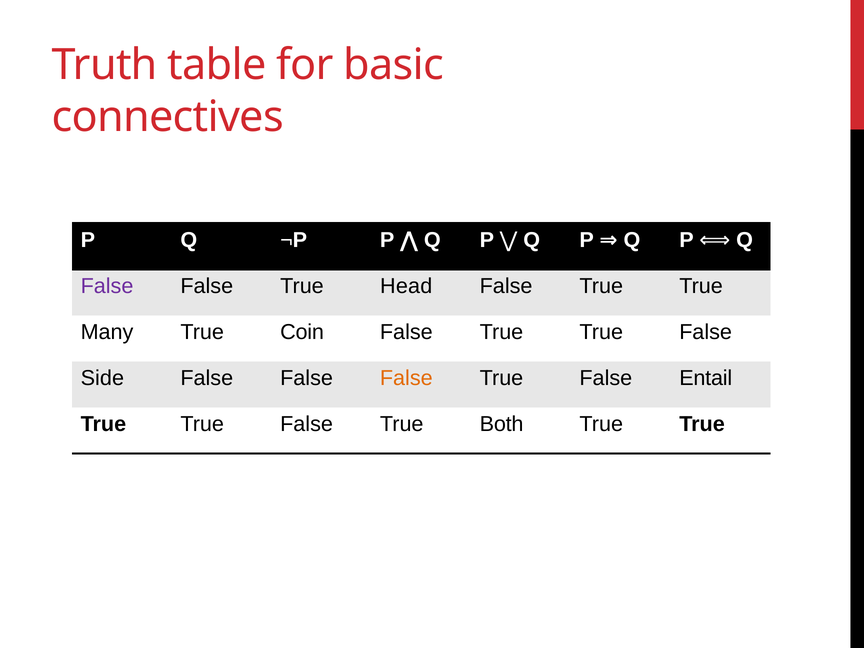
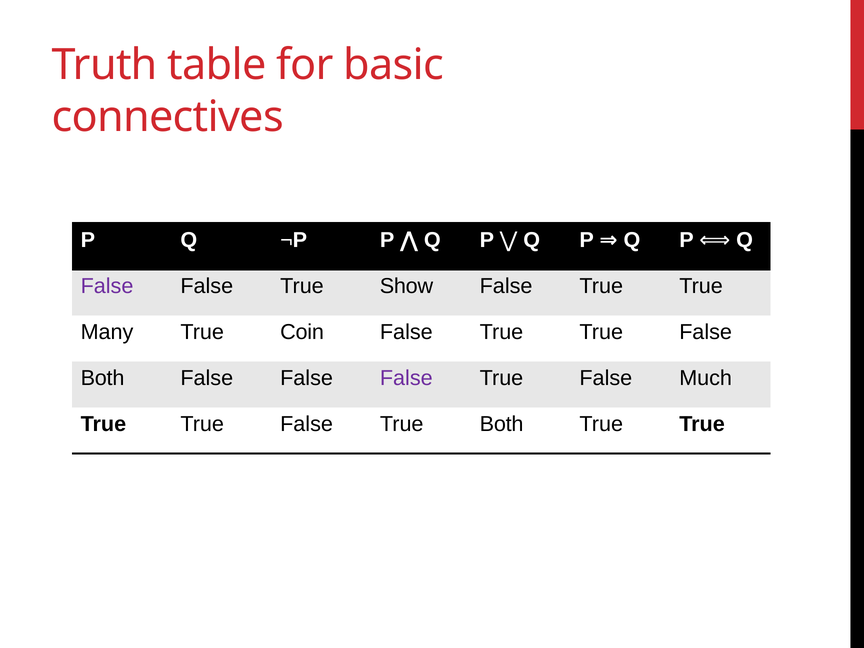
Head: Head -> Show (406, 286)
Side: Side -> Both (103, 378)
False colour: orange -> purple (406, 378)
Entail: Entail -> Much (706, 378)
